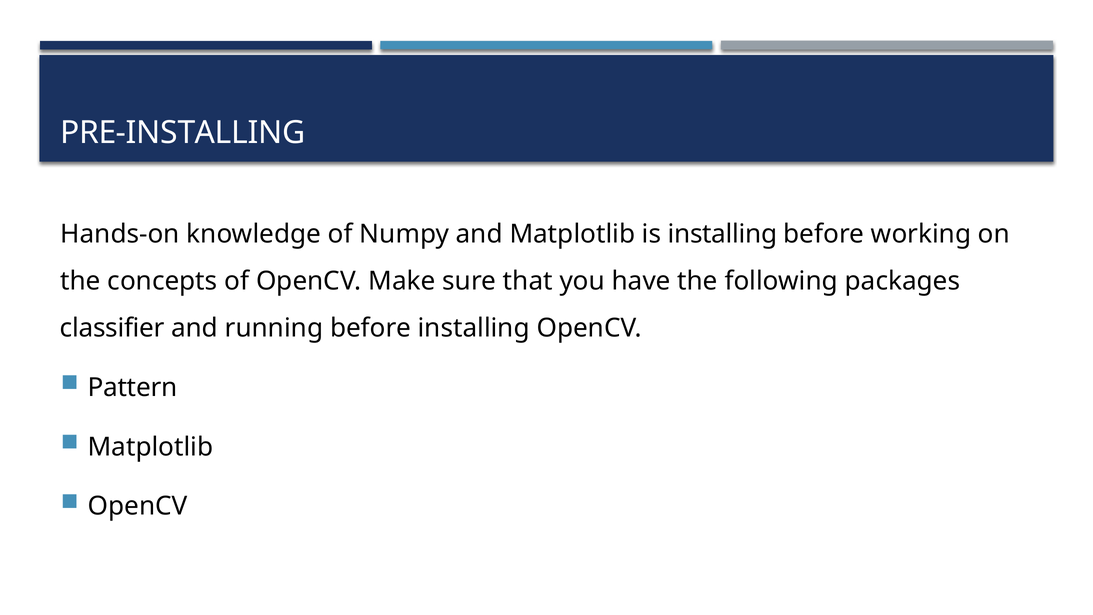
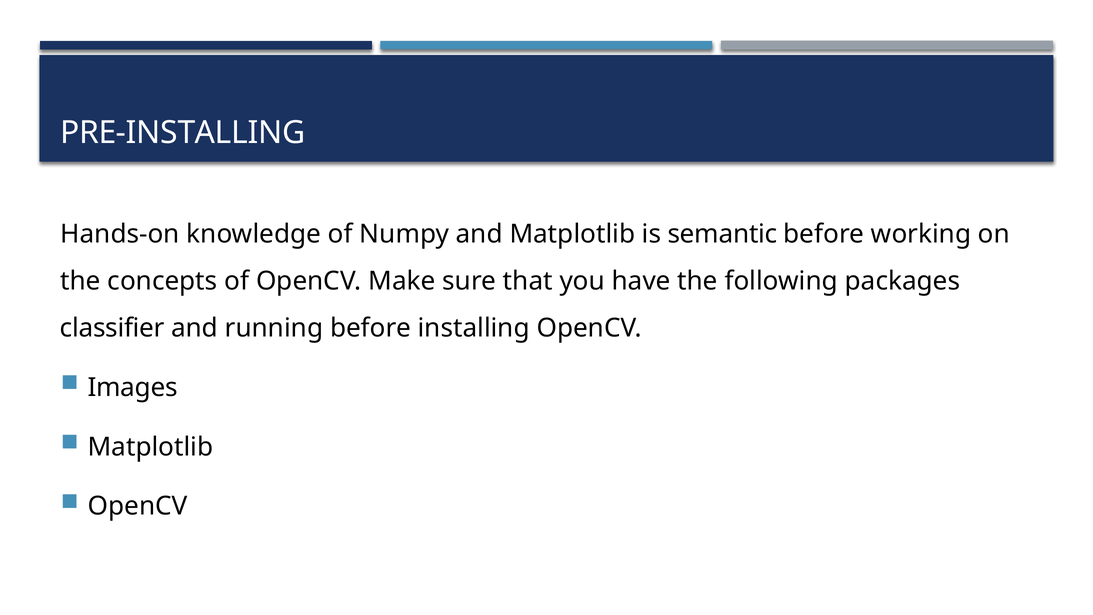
is installing: installing -> semantic (722, 234)
Pattern: Pattern -> Images (133, 387)
